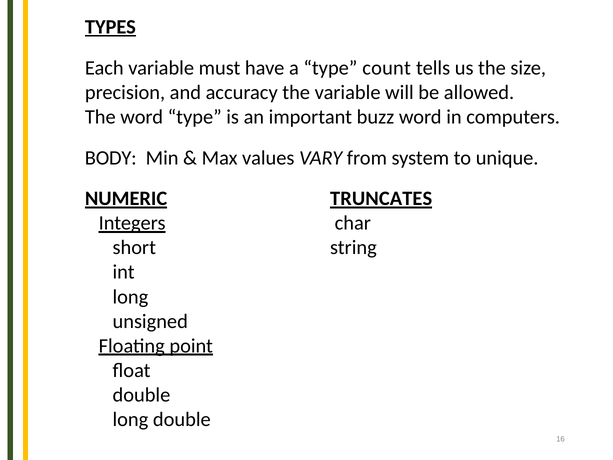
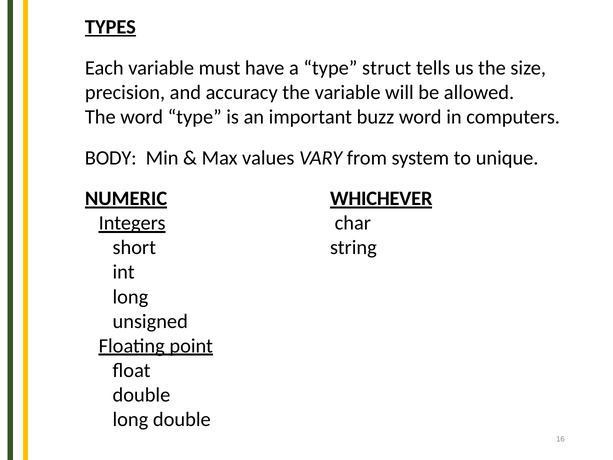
count: count -> struct (387, 68)
TRUNCATES: TRUNCATES -> WHICHEVER (381, 199)
